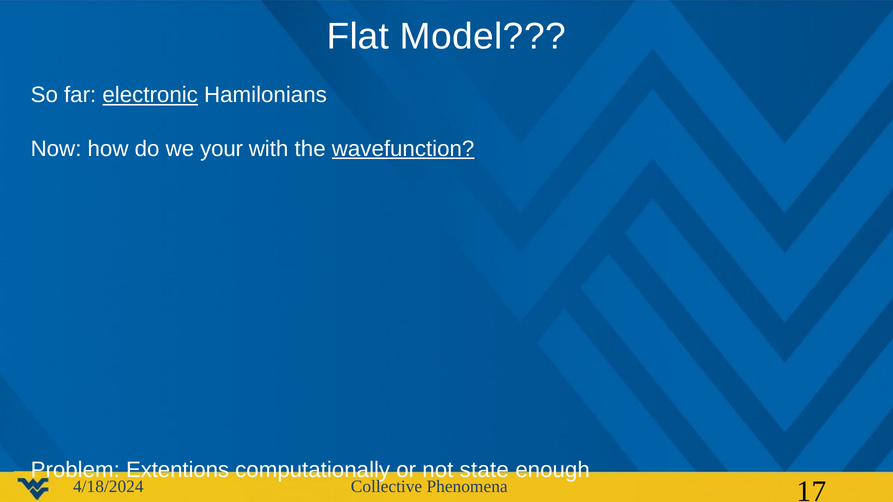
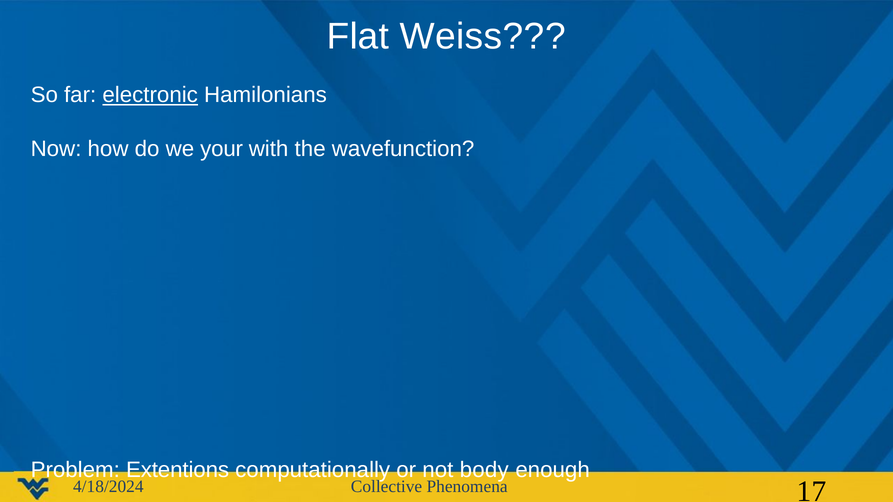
Model: Model -> Weiss (483, 36)
wavefunction underline: present -> none (403, 149)
state: state -> body (484, 470)
